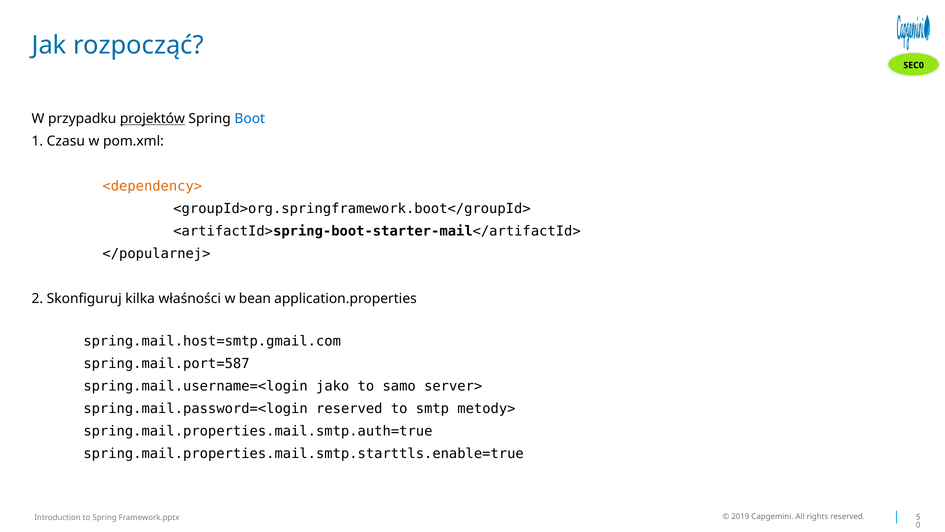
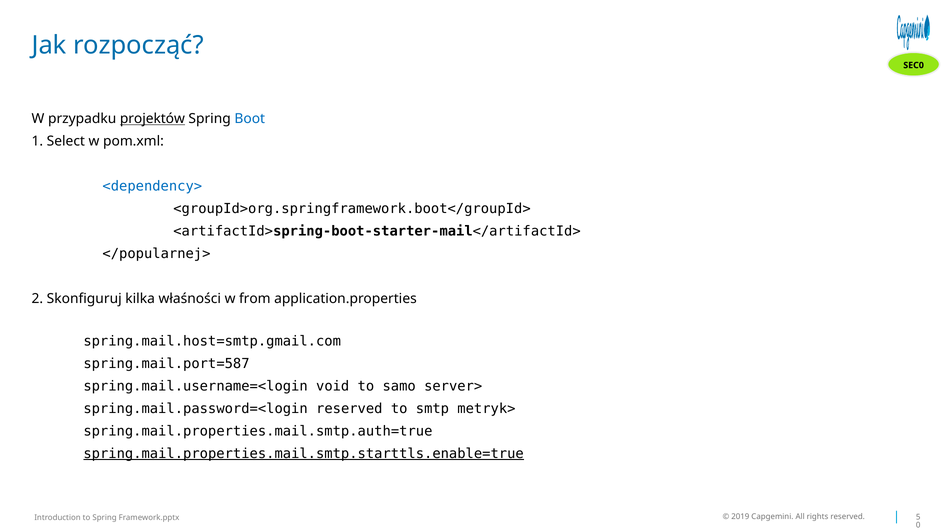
Czasu: Czasu -> Select (66, 141)
<dependency> colour: orange -> blue (152, 186)
bean: bean -> from (255, 298)
jako: jako -> void (333, 386)
metody>: metody> -> metryk> (486, 408)
spring.mail.properties.mail.smtp.starttls.enable=true underline: none -> present (304, 453)
